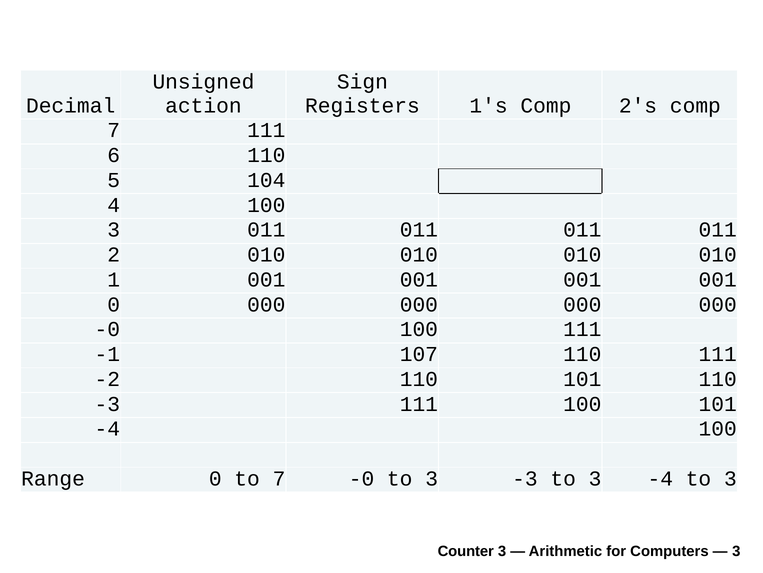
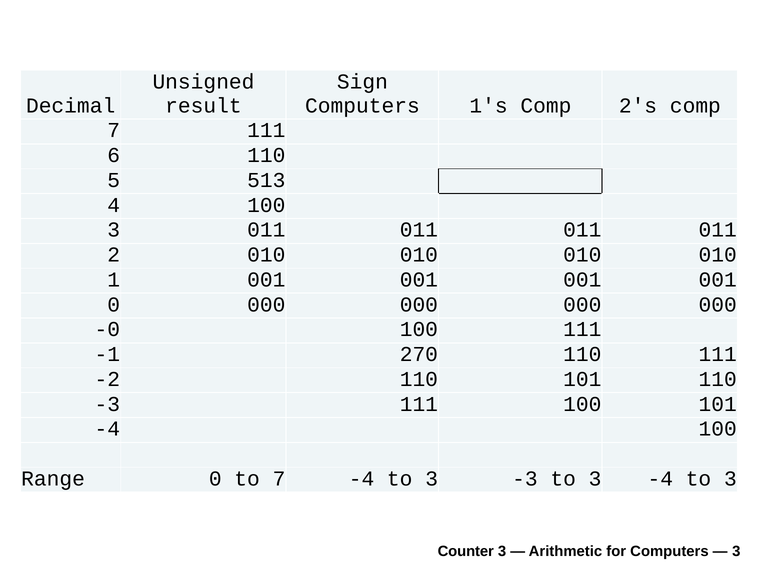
action: action -> result (203, 105)
Registers: Registers -> Computers (362, 105)
104: 104 -> 513 (266, 180)
107: 107 -> 270 (419, 354)
7 -0: -0 -> -4 (362, 478)
